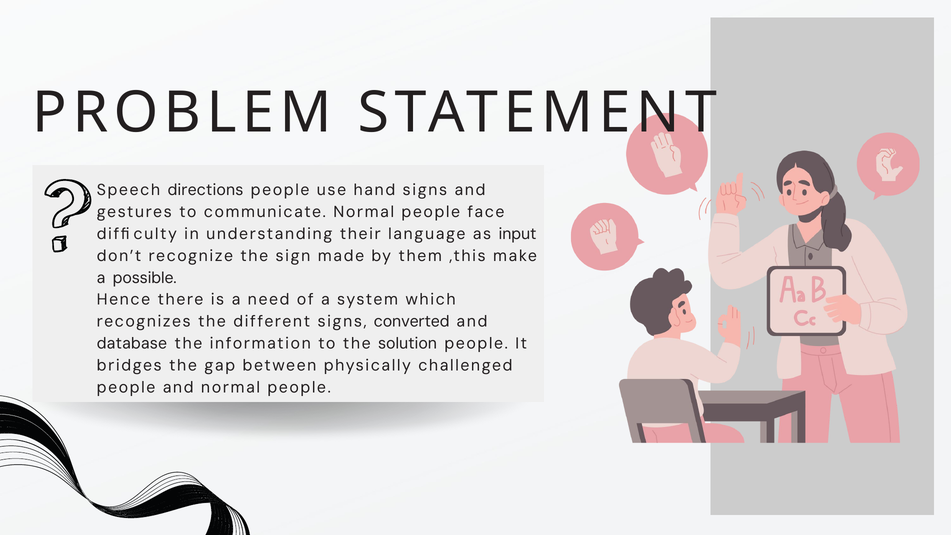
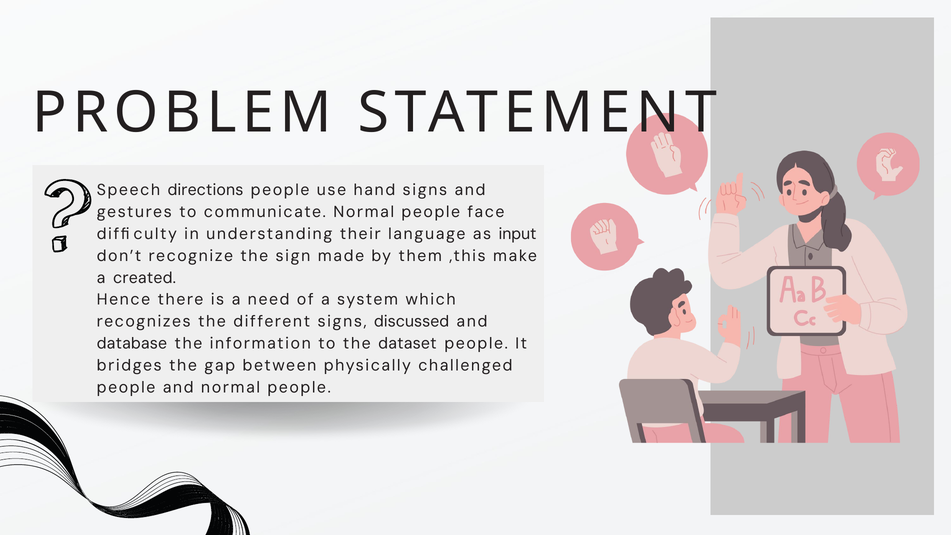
possible: possible -> created (145, 278)
converted: converted -> discussed (412, 322)
solution: solution -> dataset (407, 344)
